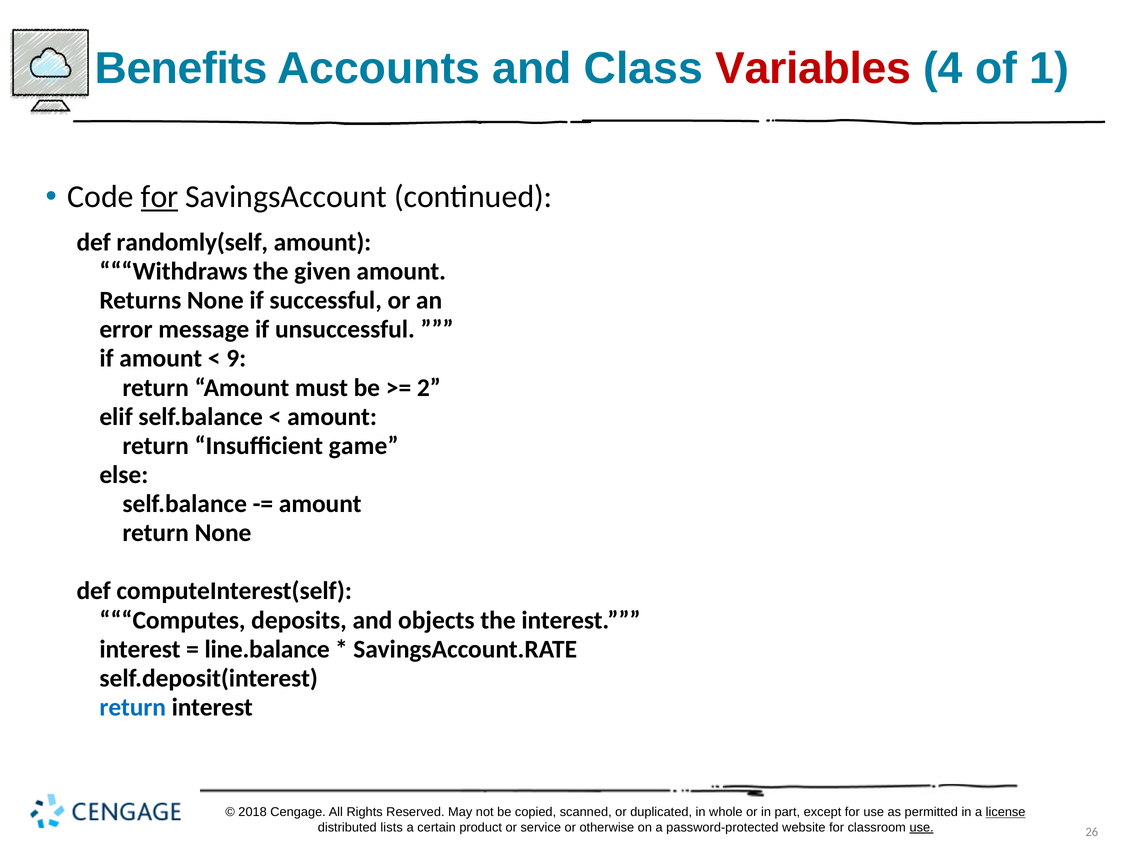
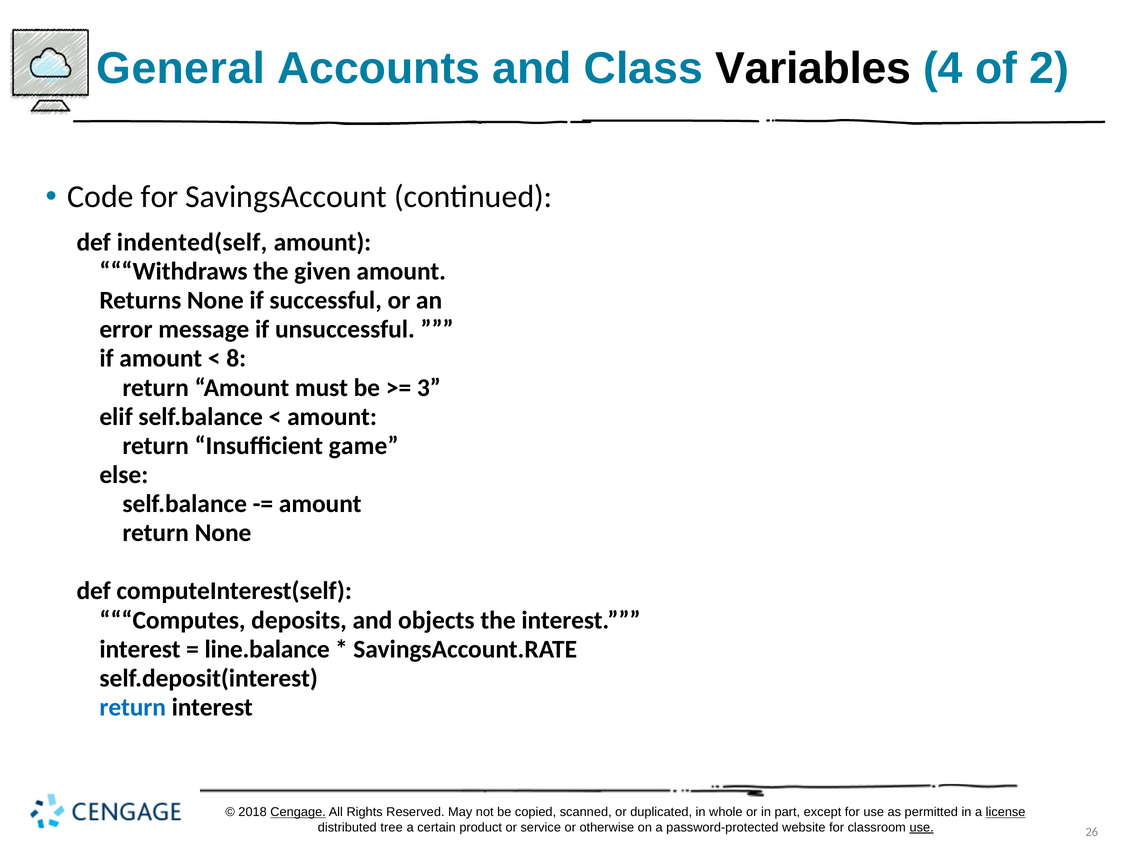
Benefits: Benefits -> General (181, 68)
Variables colour: red -> black (813, 68)
1: 1 -> 2 (1049, 68)
for underline: present -> none (160, 197)
randomly(self: randomly(self -> indented(self (192, 242)
9: 9 -> 8 (236, 359)
2: 2 -> 3 (429, 388)
Cengage underline: none -> present (298, 812)
lists: lists -> tree (392, 827)
